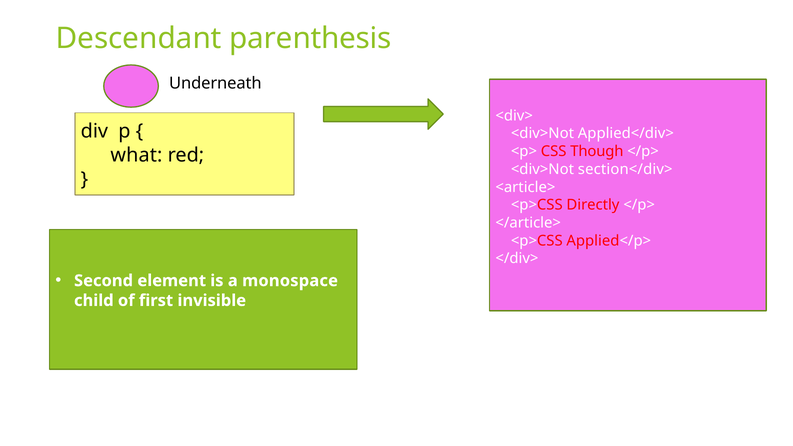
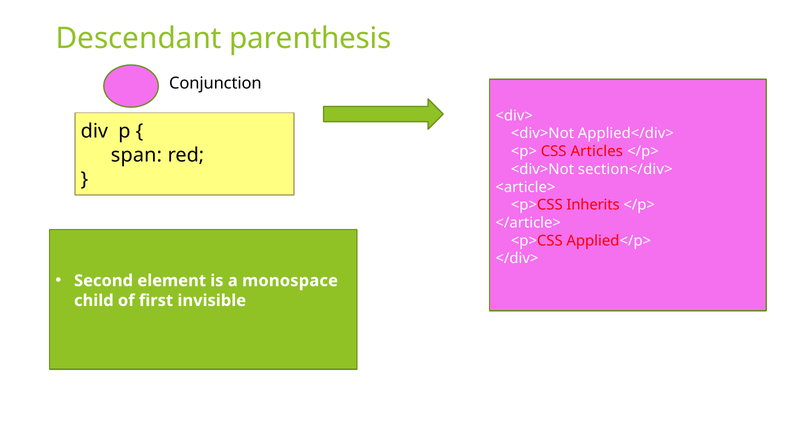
Underneath: Underneath -> Conjunction (215, 83)
Though: Though -> Articles (597, 151)
what: what -> span (136, 155)
Directly: Directly -> Inherits (593, 205)
